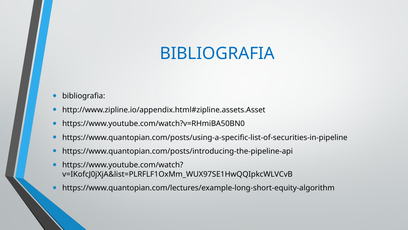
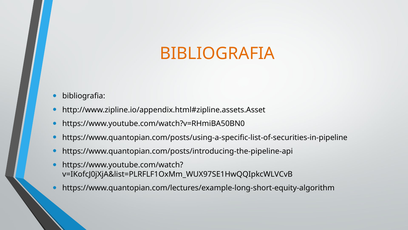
BIBLIOGRAFIA colour: blue -> orange (217, 53)
